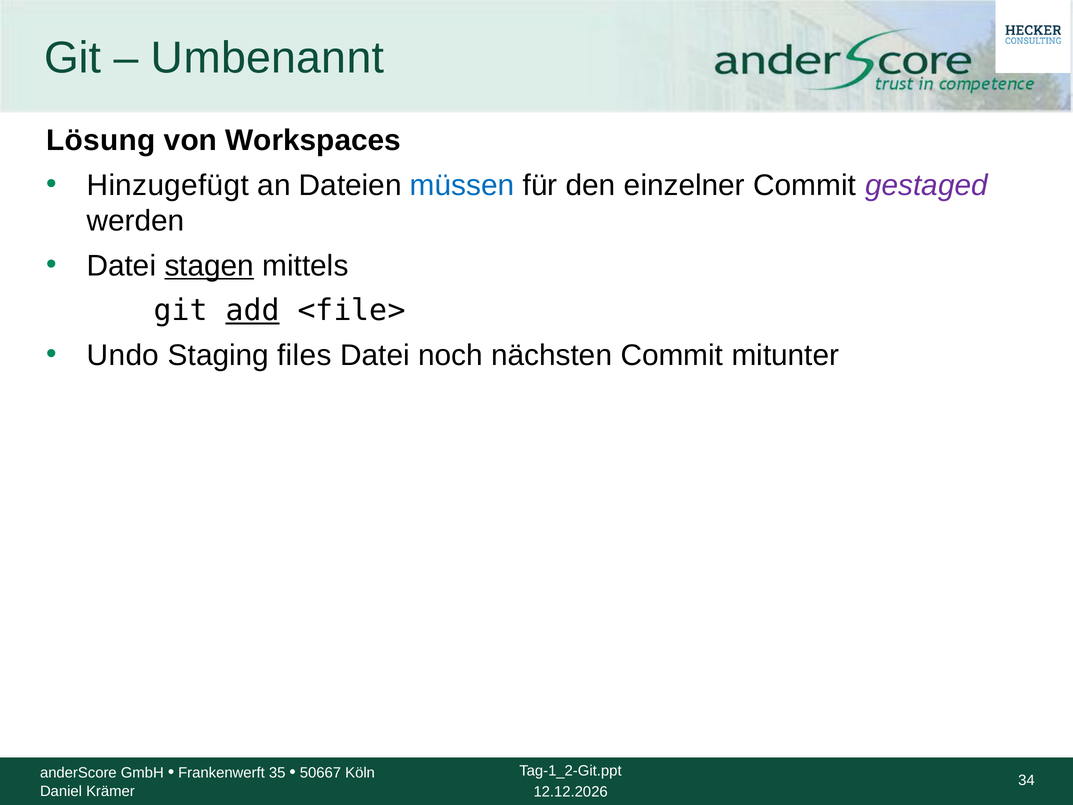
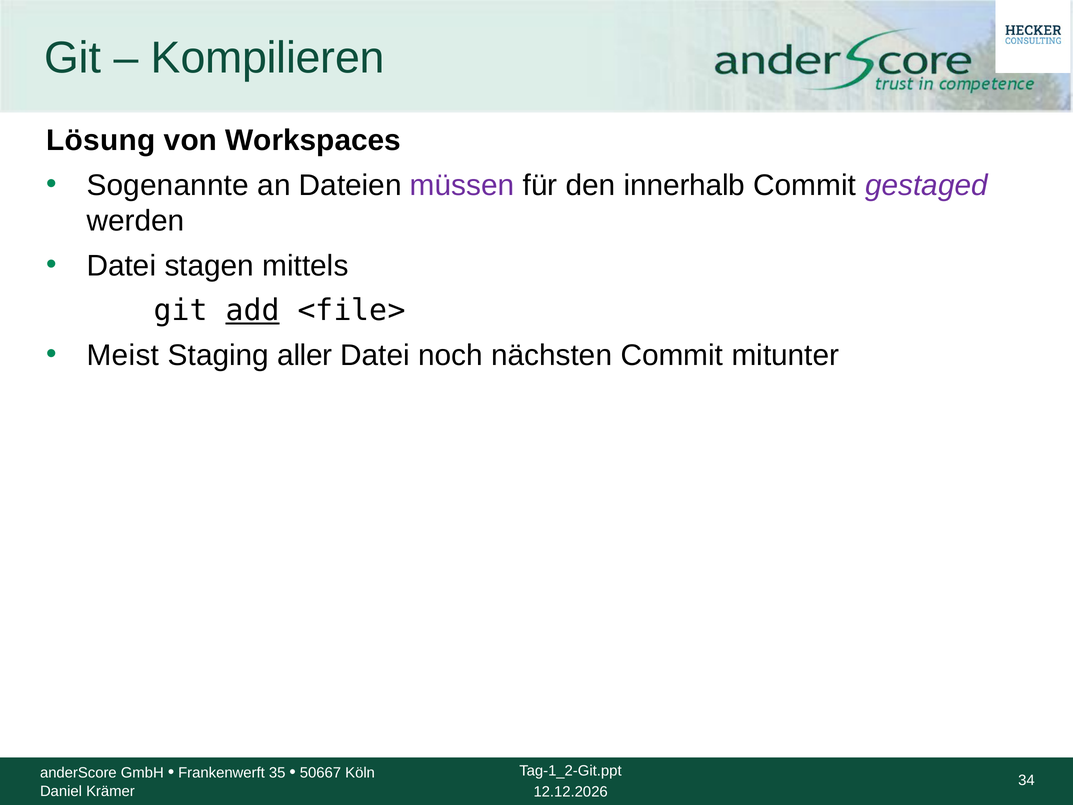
Umbenannt: Umbenannt -> Kompilieren (268, 58)
Hinzugefügt: Hinzugefügt -> Sogenannte (168, 185)
müssen colour: blue -> purple (462, 185)
einzelner: einzelner -> innerhalb (685, 185)
stagen underline: present -> none (209, 266)
Undo: Undo -> Meist (123, 355)
files: files -> aller (305, 355)
